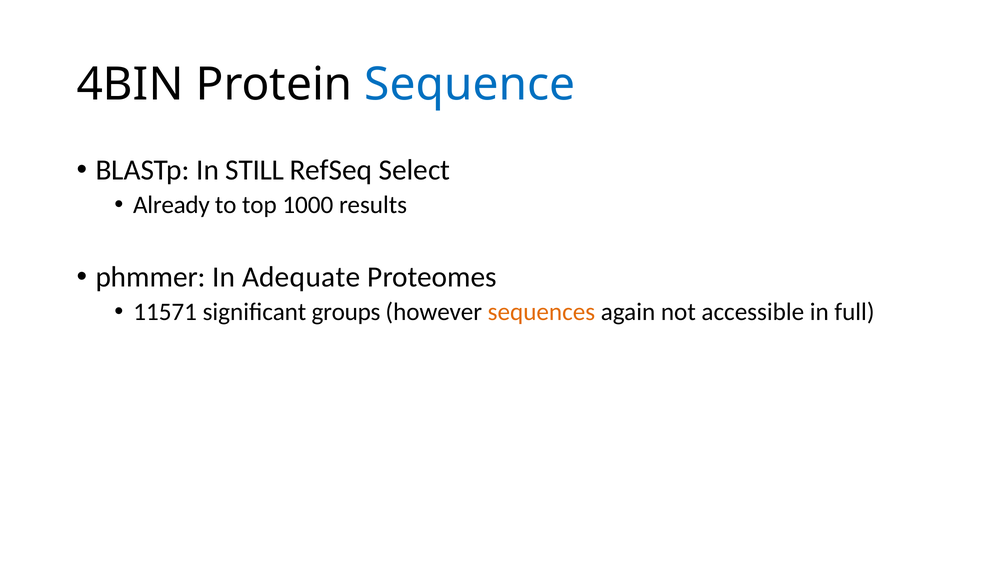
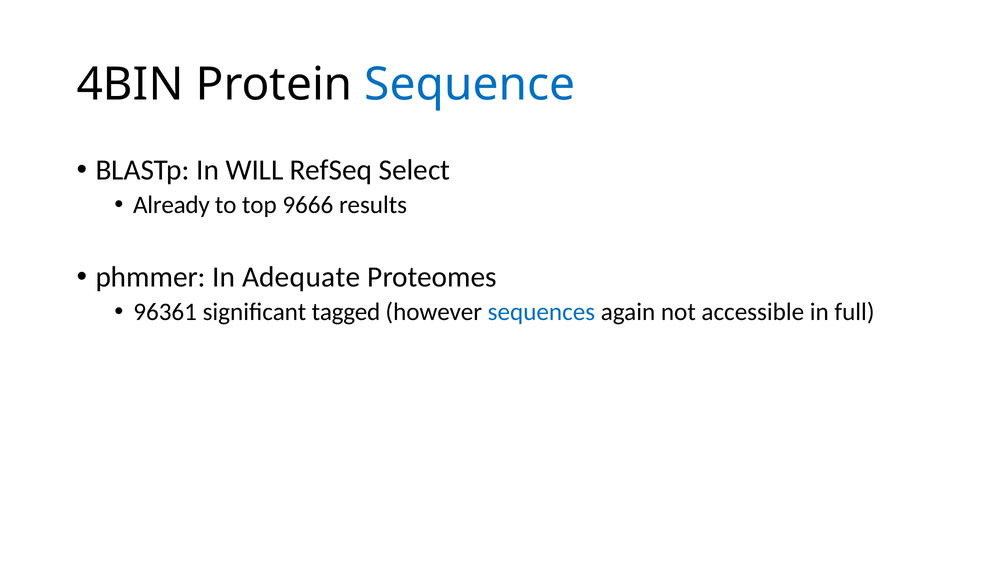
STILL: STILL -> WILL (255, 170)
1000: 1000 -> 9666 (308, 205)
11571: 11571 -> 96361 (165, 312)
groups: groups -> tagged (346, 312)
sequences colour: orange -> blue (541, 312)
